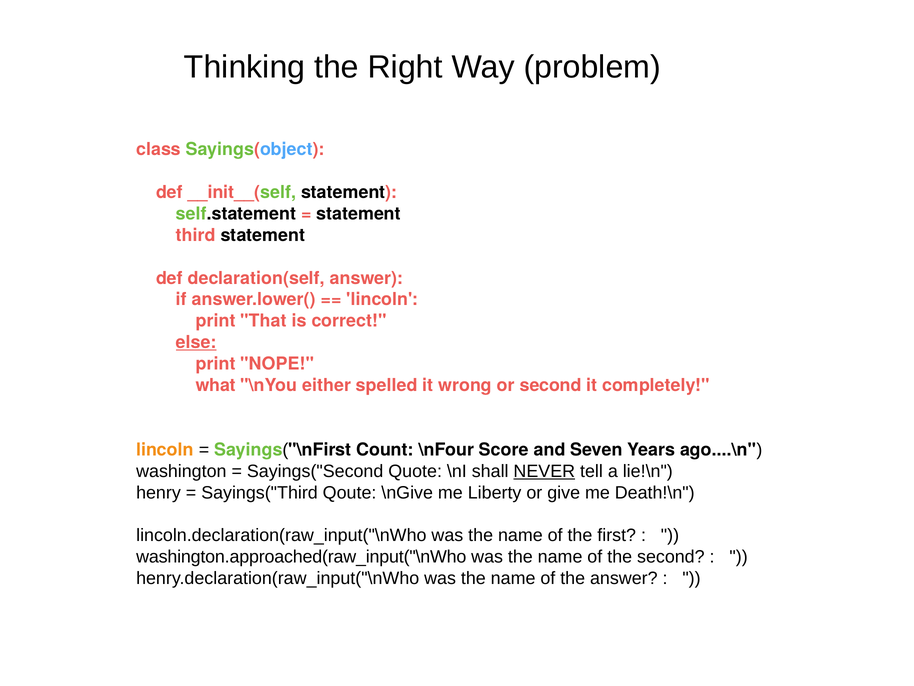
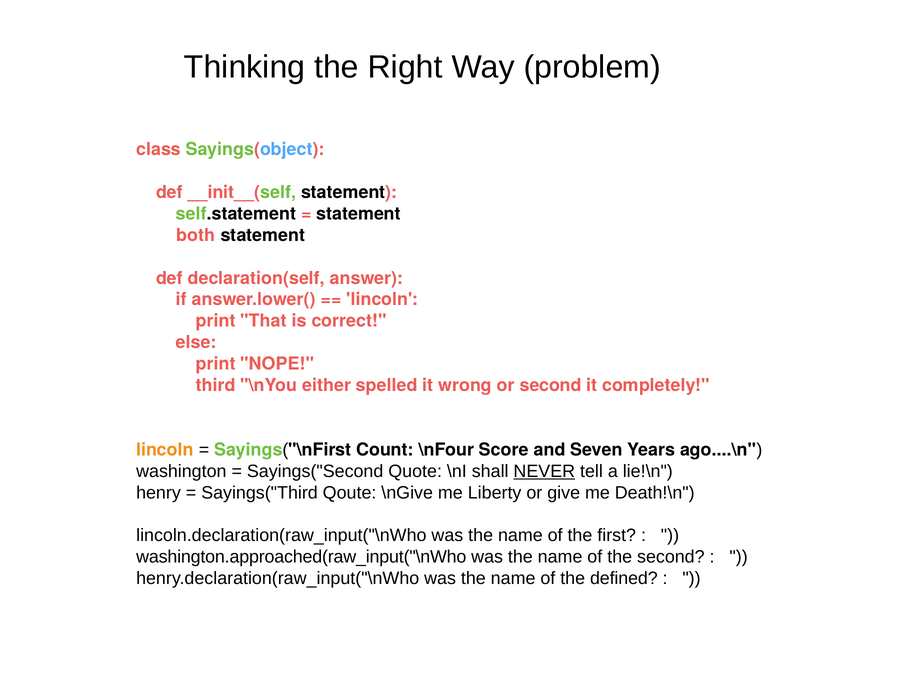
third: third -> both (196, 235)
else underline: present -> none (196, 342)
what: what -> third (216, 385)
the answer: answer -> defined (624, 578)
